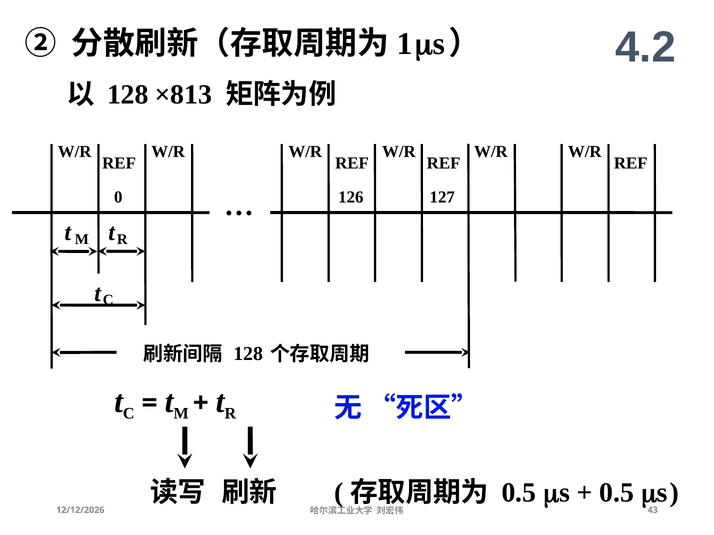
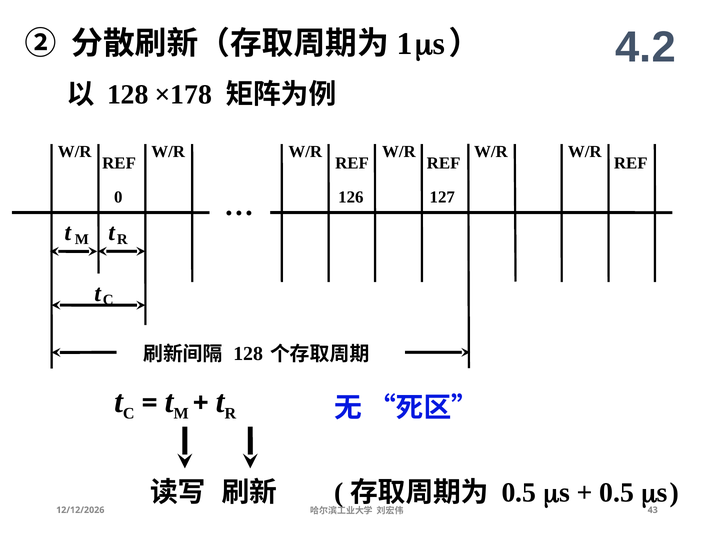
×813: ×813 -> ×178 (183, 95)
